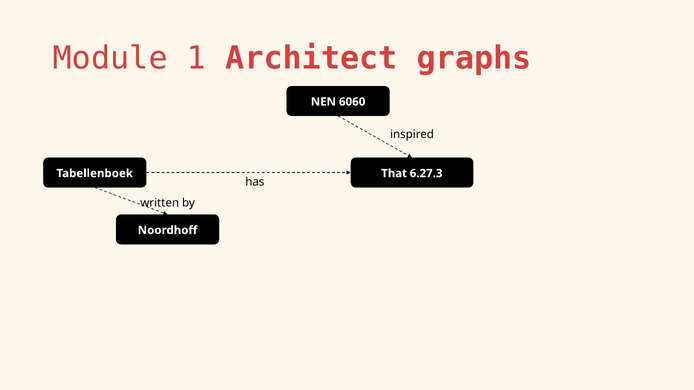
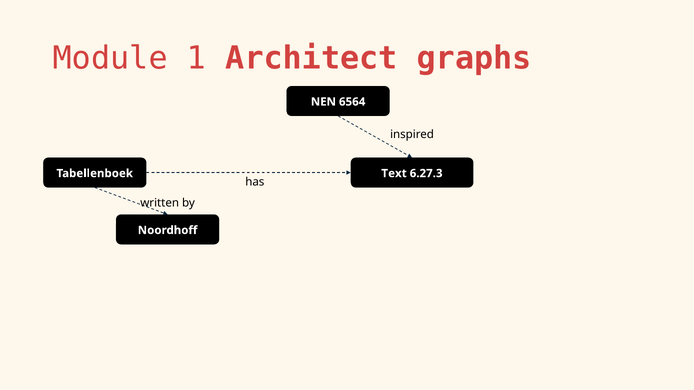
6060: 6060 -> 6564 (352, 102)
That: That -> Text (394, 174)
